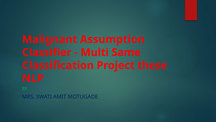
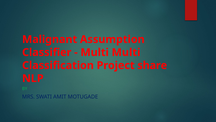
Multi Same: Same -> Multi (126, 52)
these: these -> share (152, 65)
